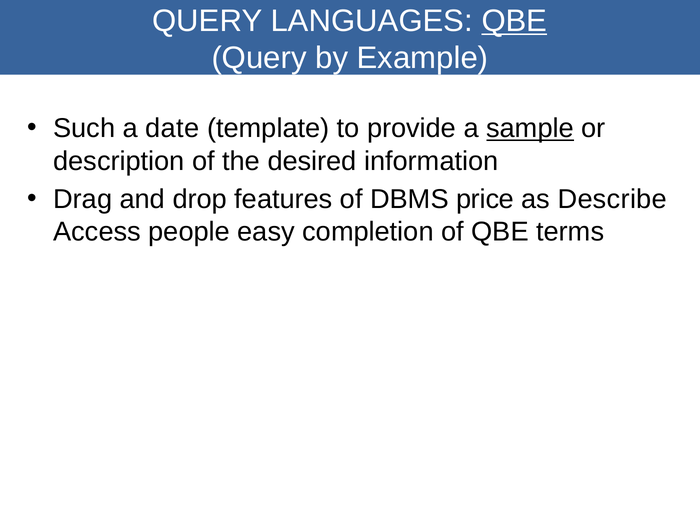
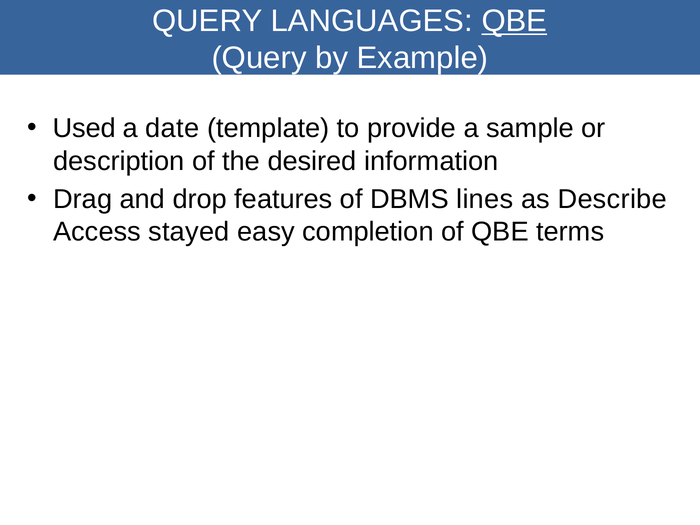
Such: Such -> Used (84, 128)
sample underline: present -> none (530, 128)
price: price -> lines (485, 199)
people: people -> stayed (189, 232)
